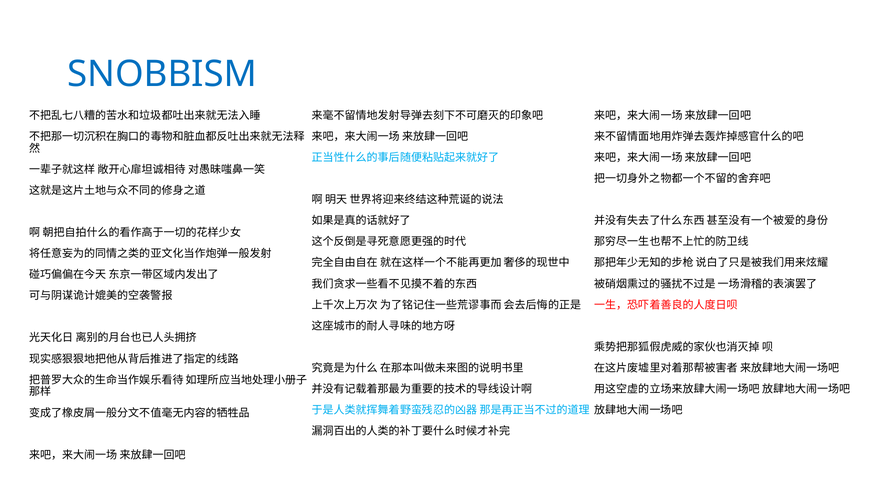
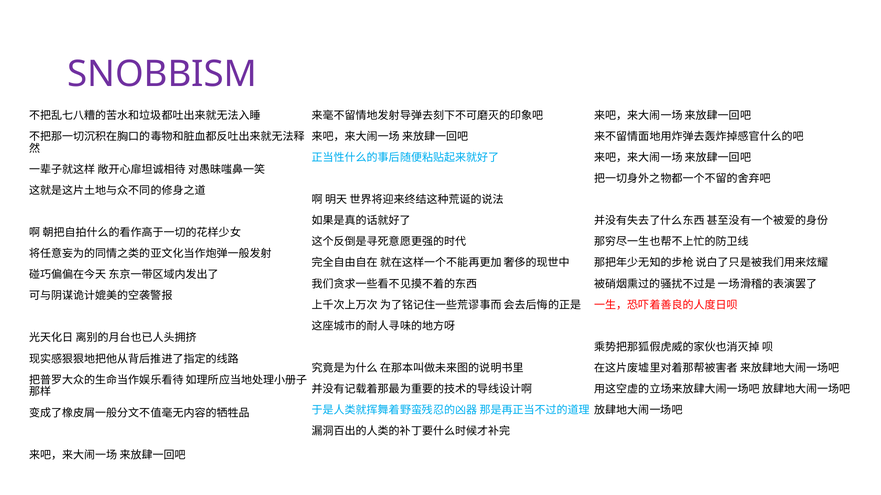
SNOBBISM colour: blue -> purple (162, 74)
